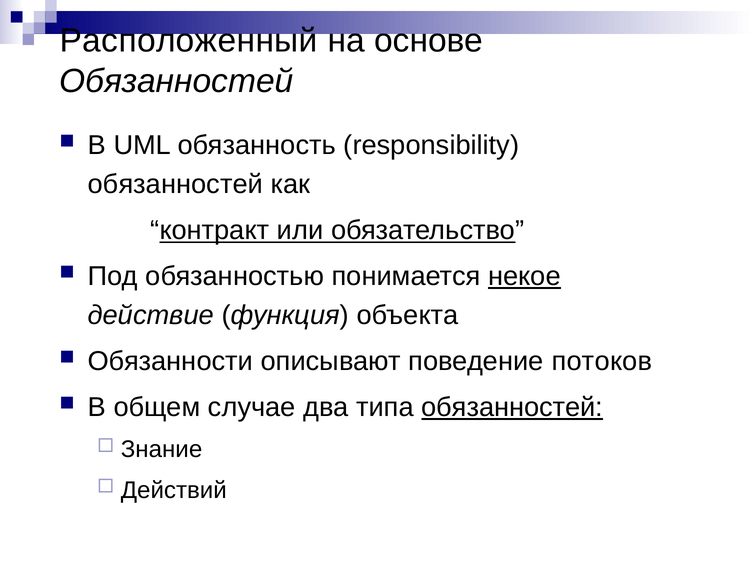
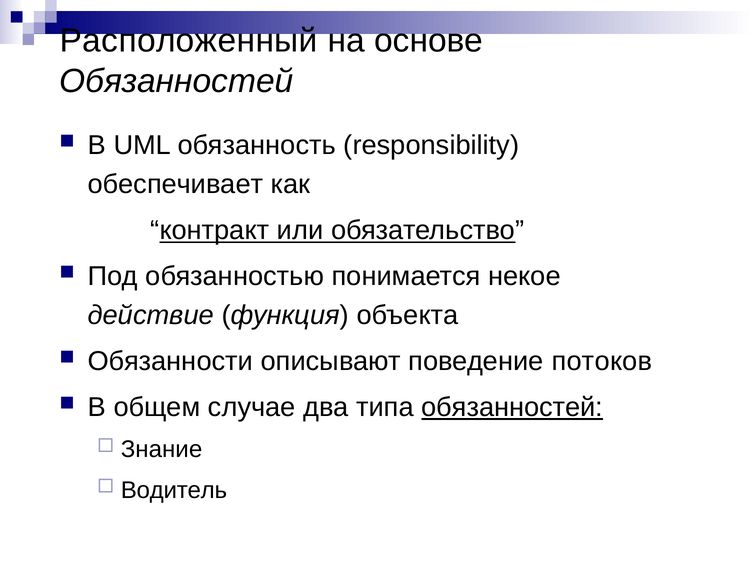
обязанностей: обязанностей -> обеспечивает (175, 184)
некое underline: present -> none (525, 276)
Действий: Действий -> Водитель (174, 490)
